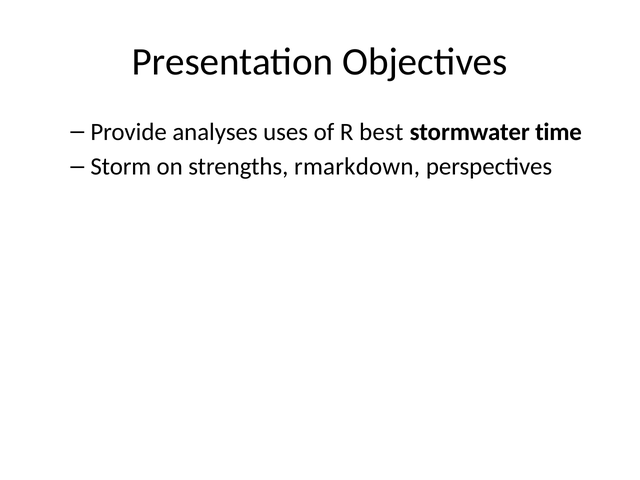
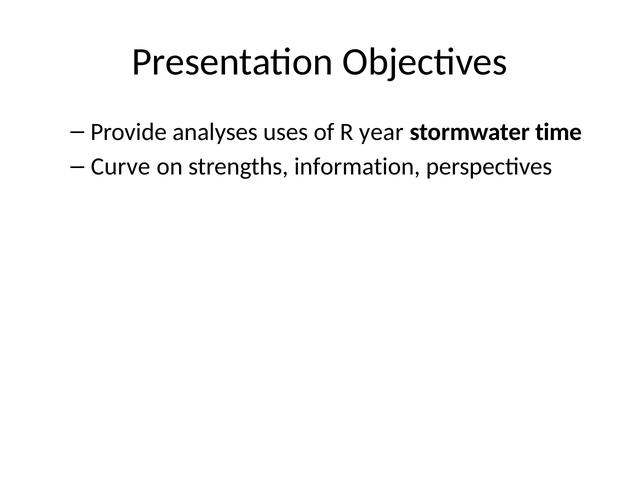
best: best -> year (381, 132)
Storm: Storm -> Curve (121, 167)
rmarkdown: rmarkdown -> information (357, 167)
